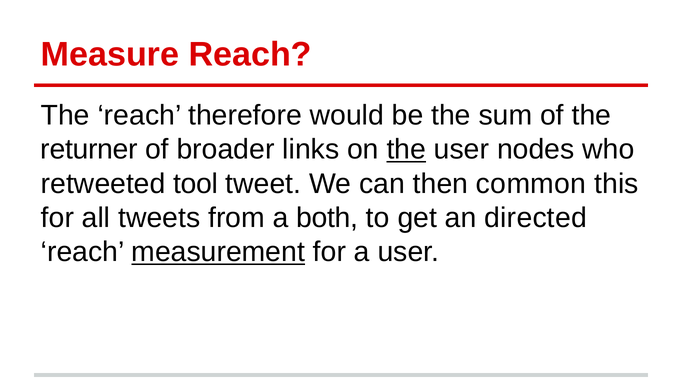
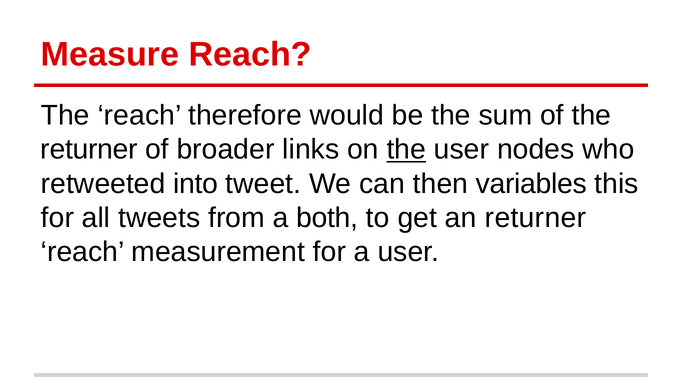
tool: tool -> into (196, 184)
common: common -> variables (531, 184)
an directed: directed -> returner (536, 218)
measurement underline: present -> none (218, 252)
